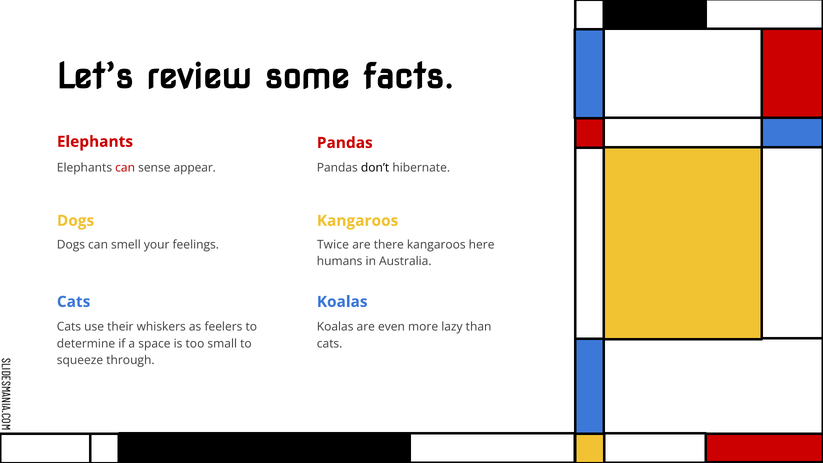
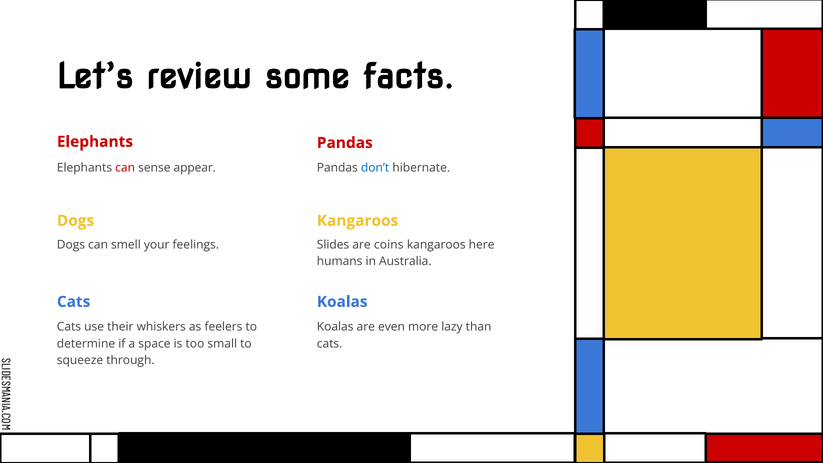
don’t colour: black -> blue (375, 168)
Twice: Twice -> Slides (333, 245)
there: there -> coins (389, 245)
